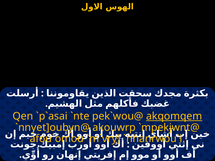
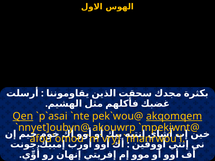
Qen underline: none -> present (23, 116)
